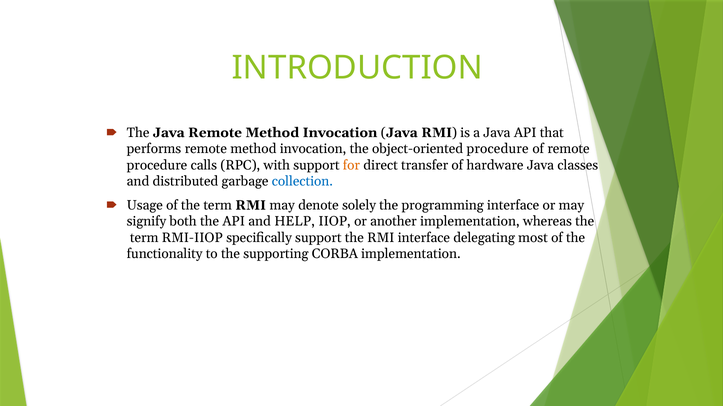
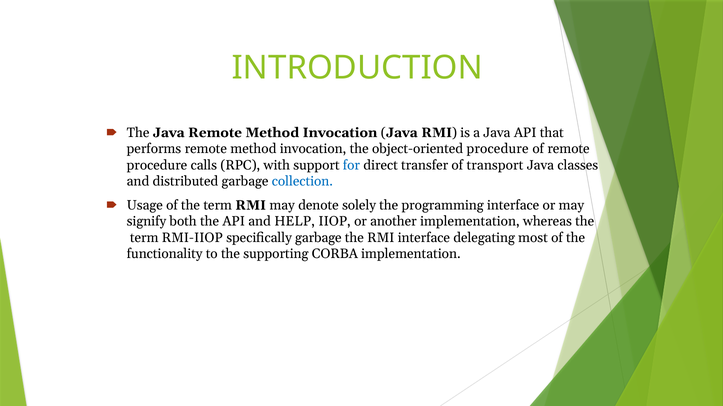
for colour: orange -> blue (351, 165)
hardware: hardware -> transport (495, 165)
specifically support: support -> garbage (318, 238)
